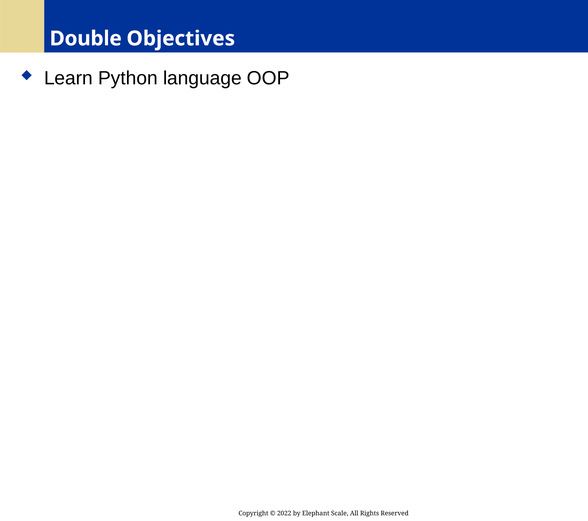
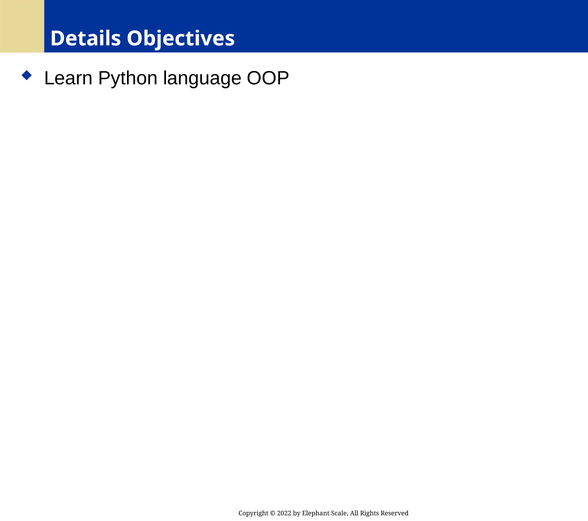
Double: Double -> Details (86, 39)
